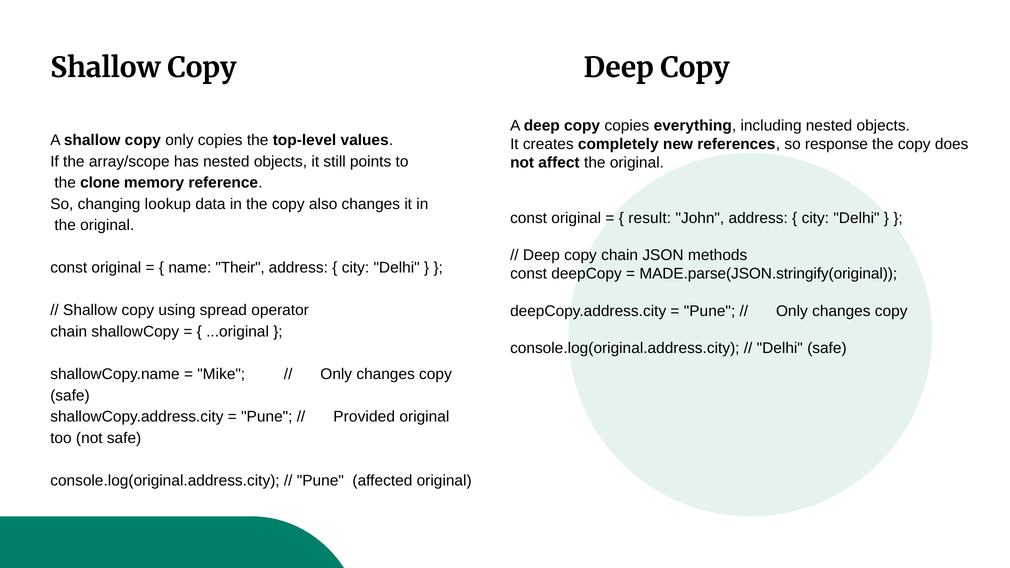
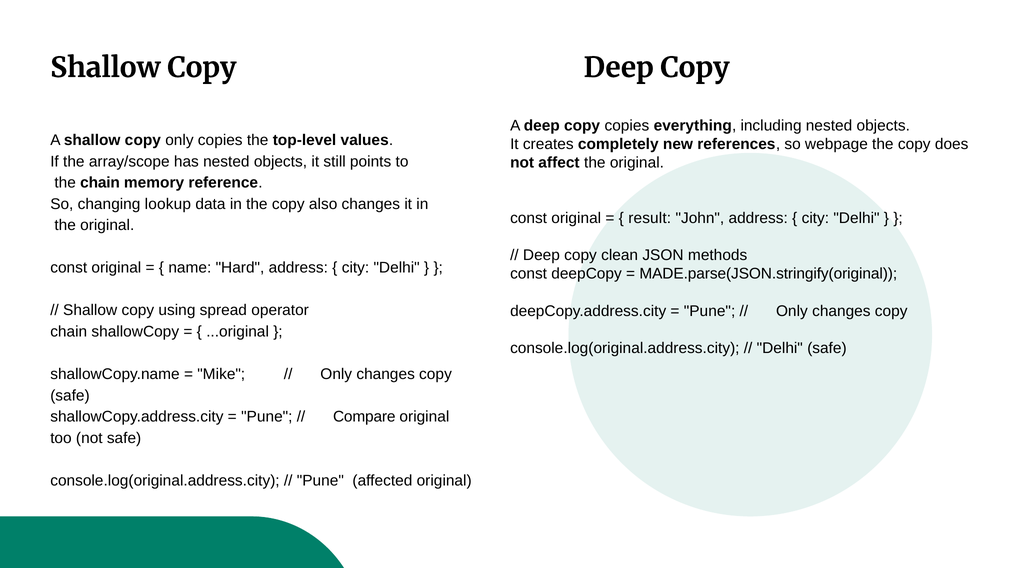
response: response -> webpage (836, 144)
the clone: clone -> chain (100, 183)
copy chain: chain -> clean (620, 255)
Their: Their -> Hard (240, 268)
Provided: Provided -> Compare (364, 417)
